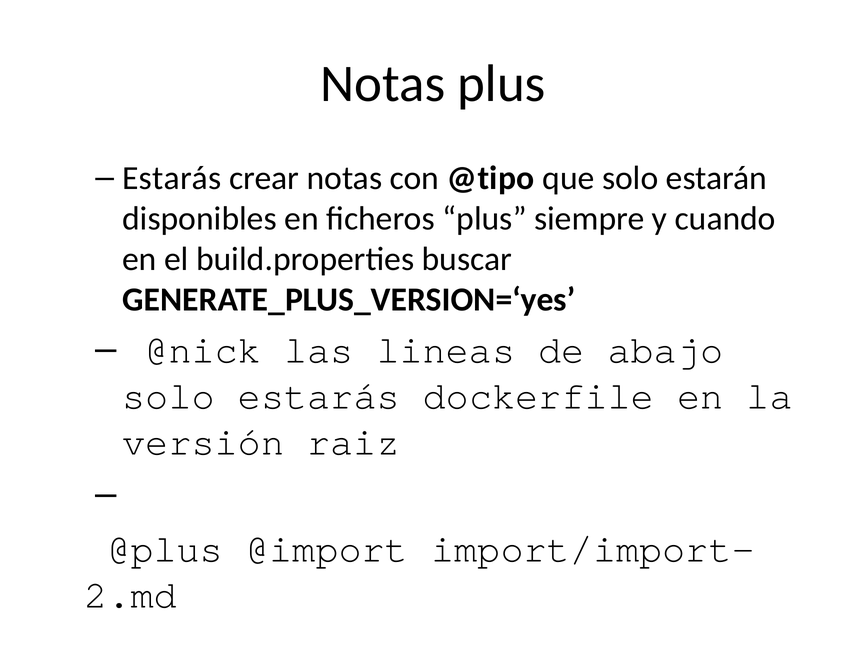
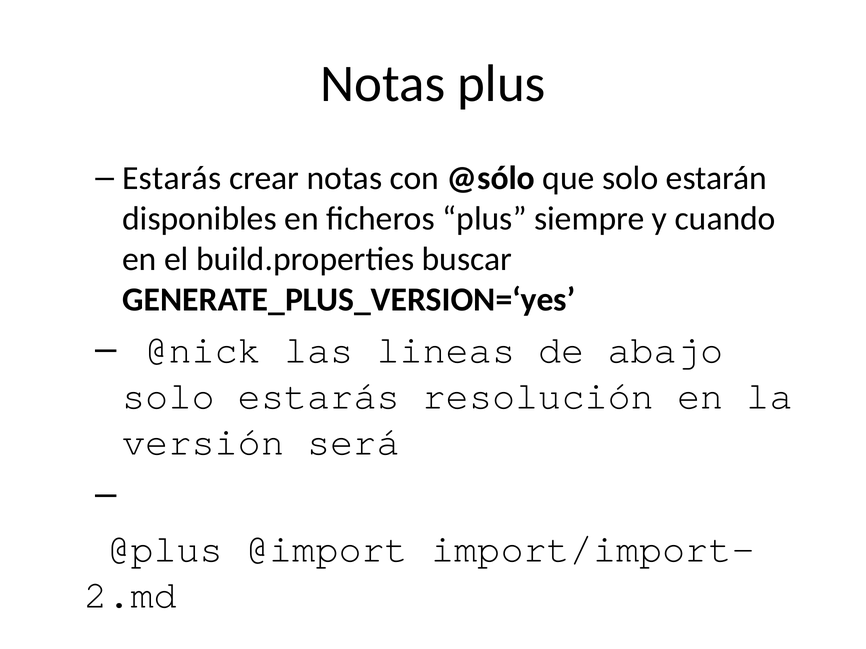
@tipo: @tipo -> @sólo (491, 178)
dockerfile: dockerfile -> resolución (538, 396)
raiz: raiz -> será (353, 443)
